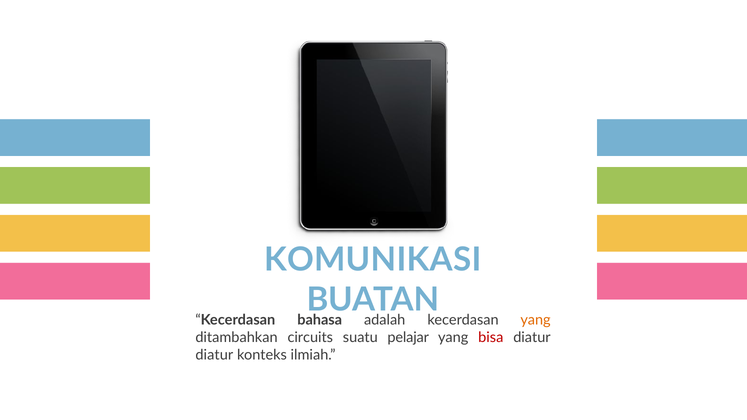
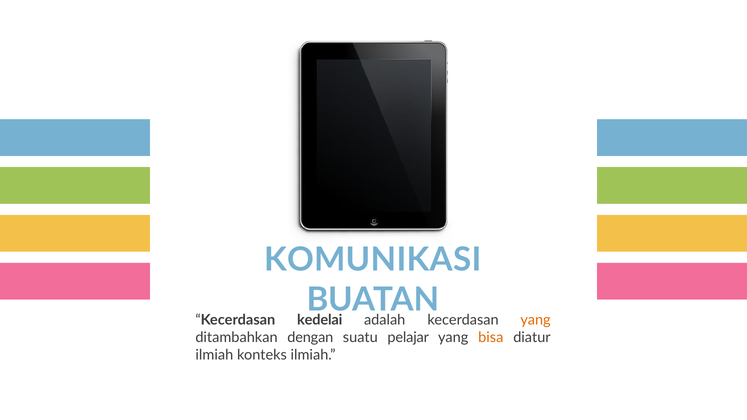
bahasa: bahasa -> kedelai (320, 320)
circuits: circuits -> dengan (310, 338)
bisa colour: red -> orange (491, 338)
diatur: diatur -> ilmiah (214, 355)
